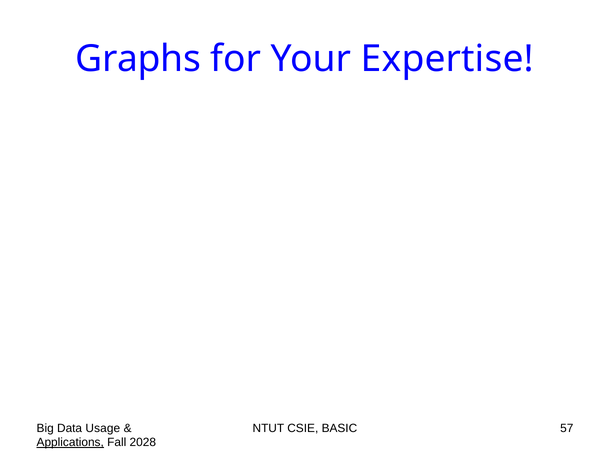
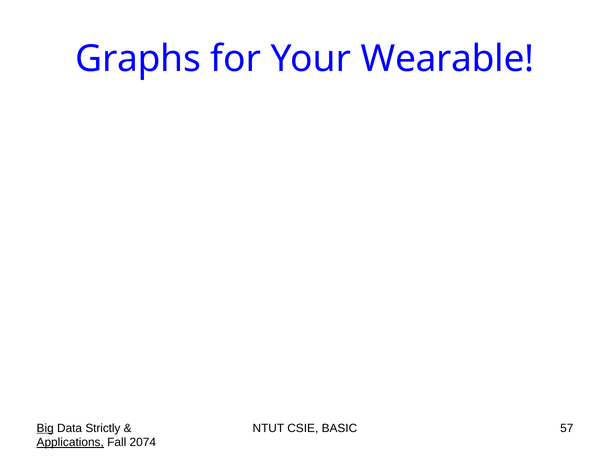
Expertise: Expertise -> Wearable (448, 59)
Big underline: none -> present (45, 428)
Usage: Usage -> Strictly (103, 428)
2028: 2028 -> 2074 (143, 442)
